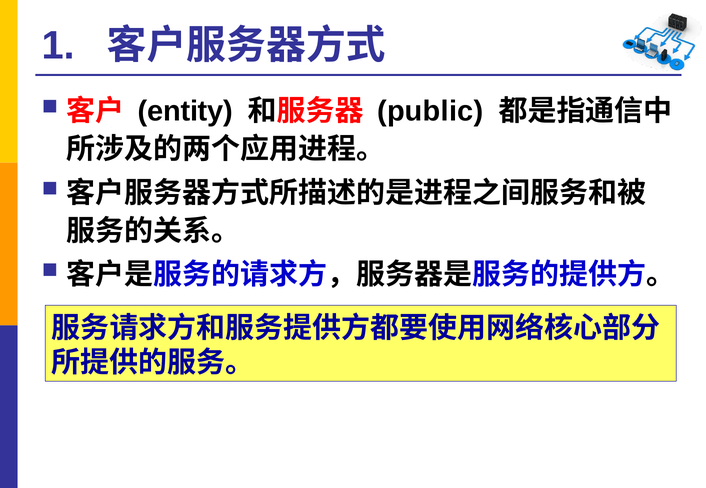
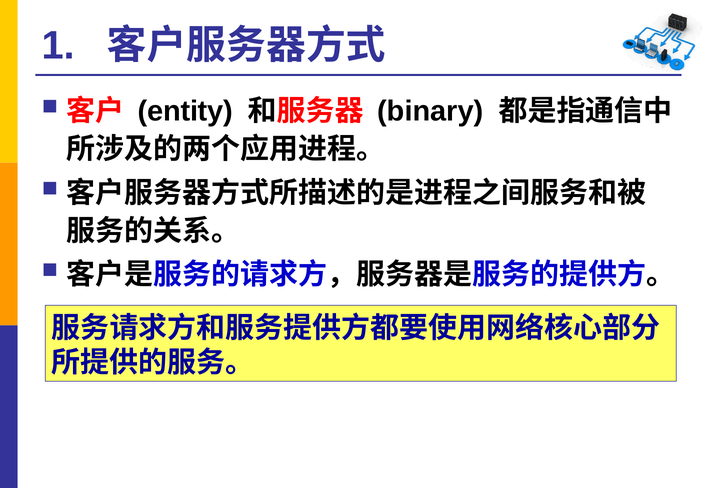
public: public -> binary (430, 111)
